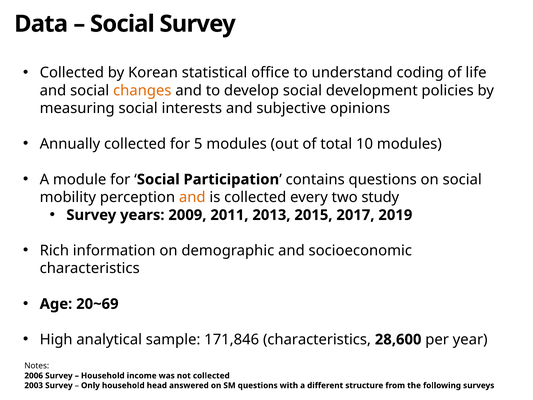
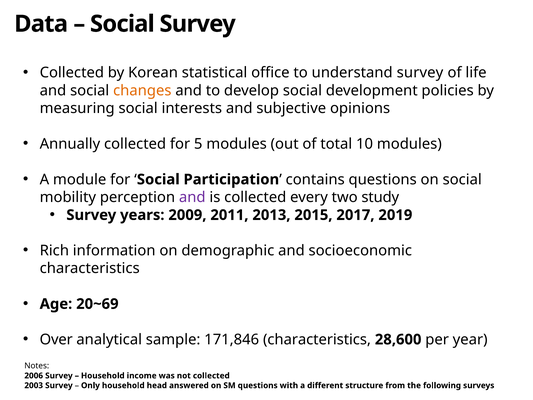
understand coding: coding -> survey (420, 73)
and colour: orange -> purple (192, 197)
High: High -> Over (56, 339)
